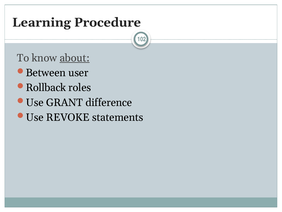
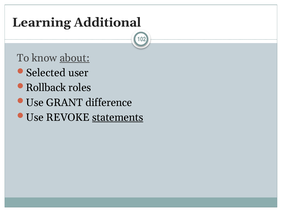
Procedure: Procedure -> Additional (107, 22)
Between: Between -> Selected (46, 73)
statements underline: none -> present (118, 117)
